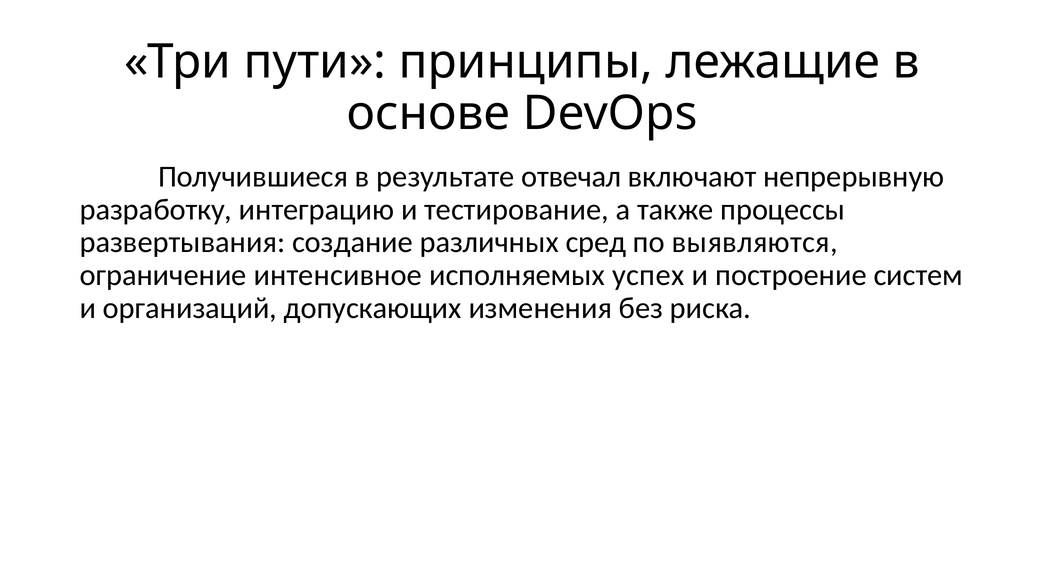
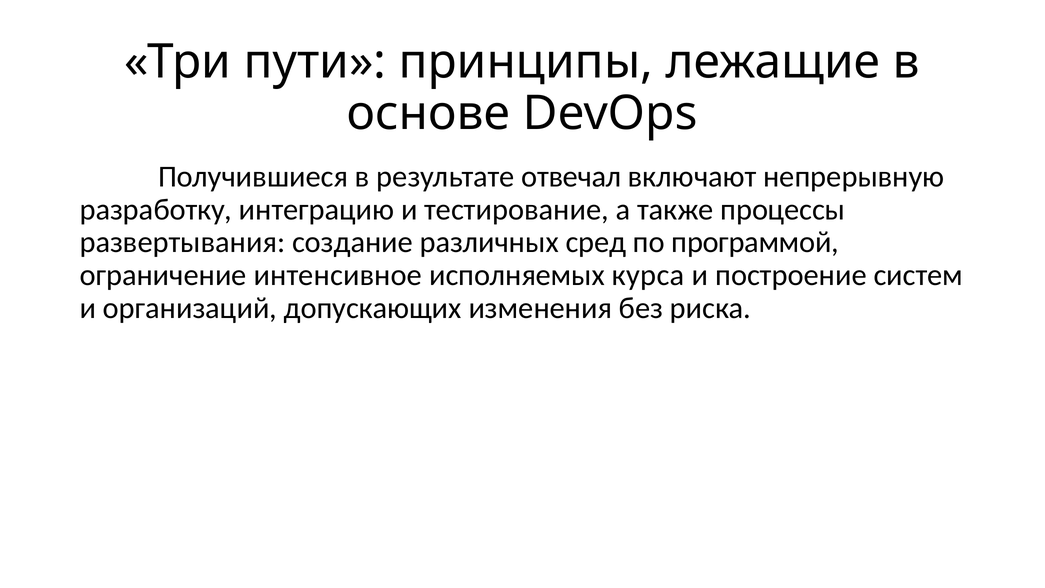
выявляются: выявляются -> программой (755, 242)
успех: успех -> курса (648, 275)
